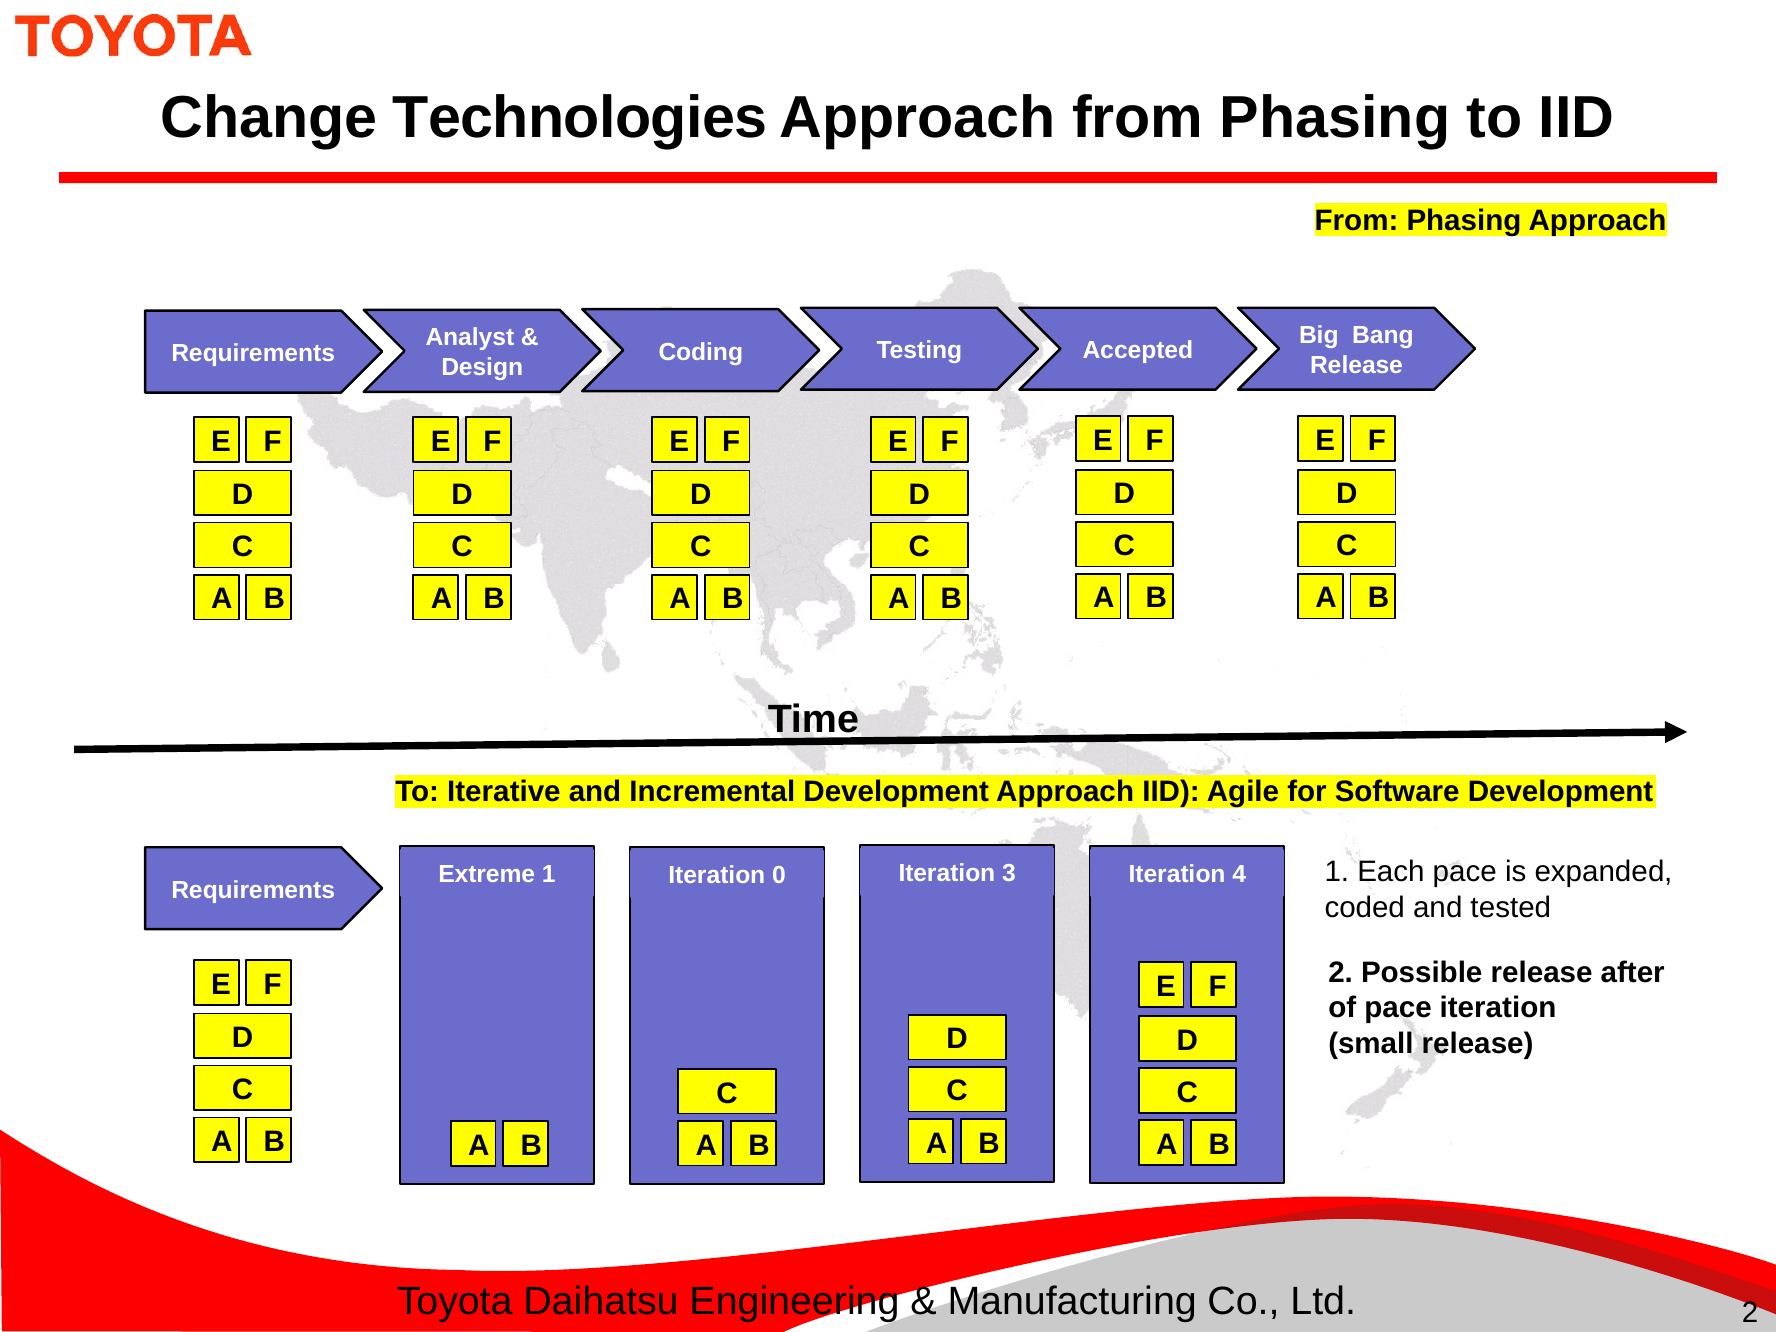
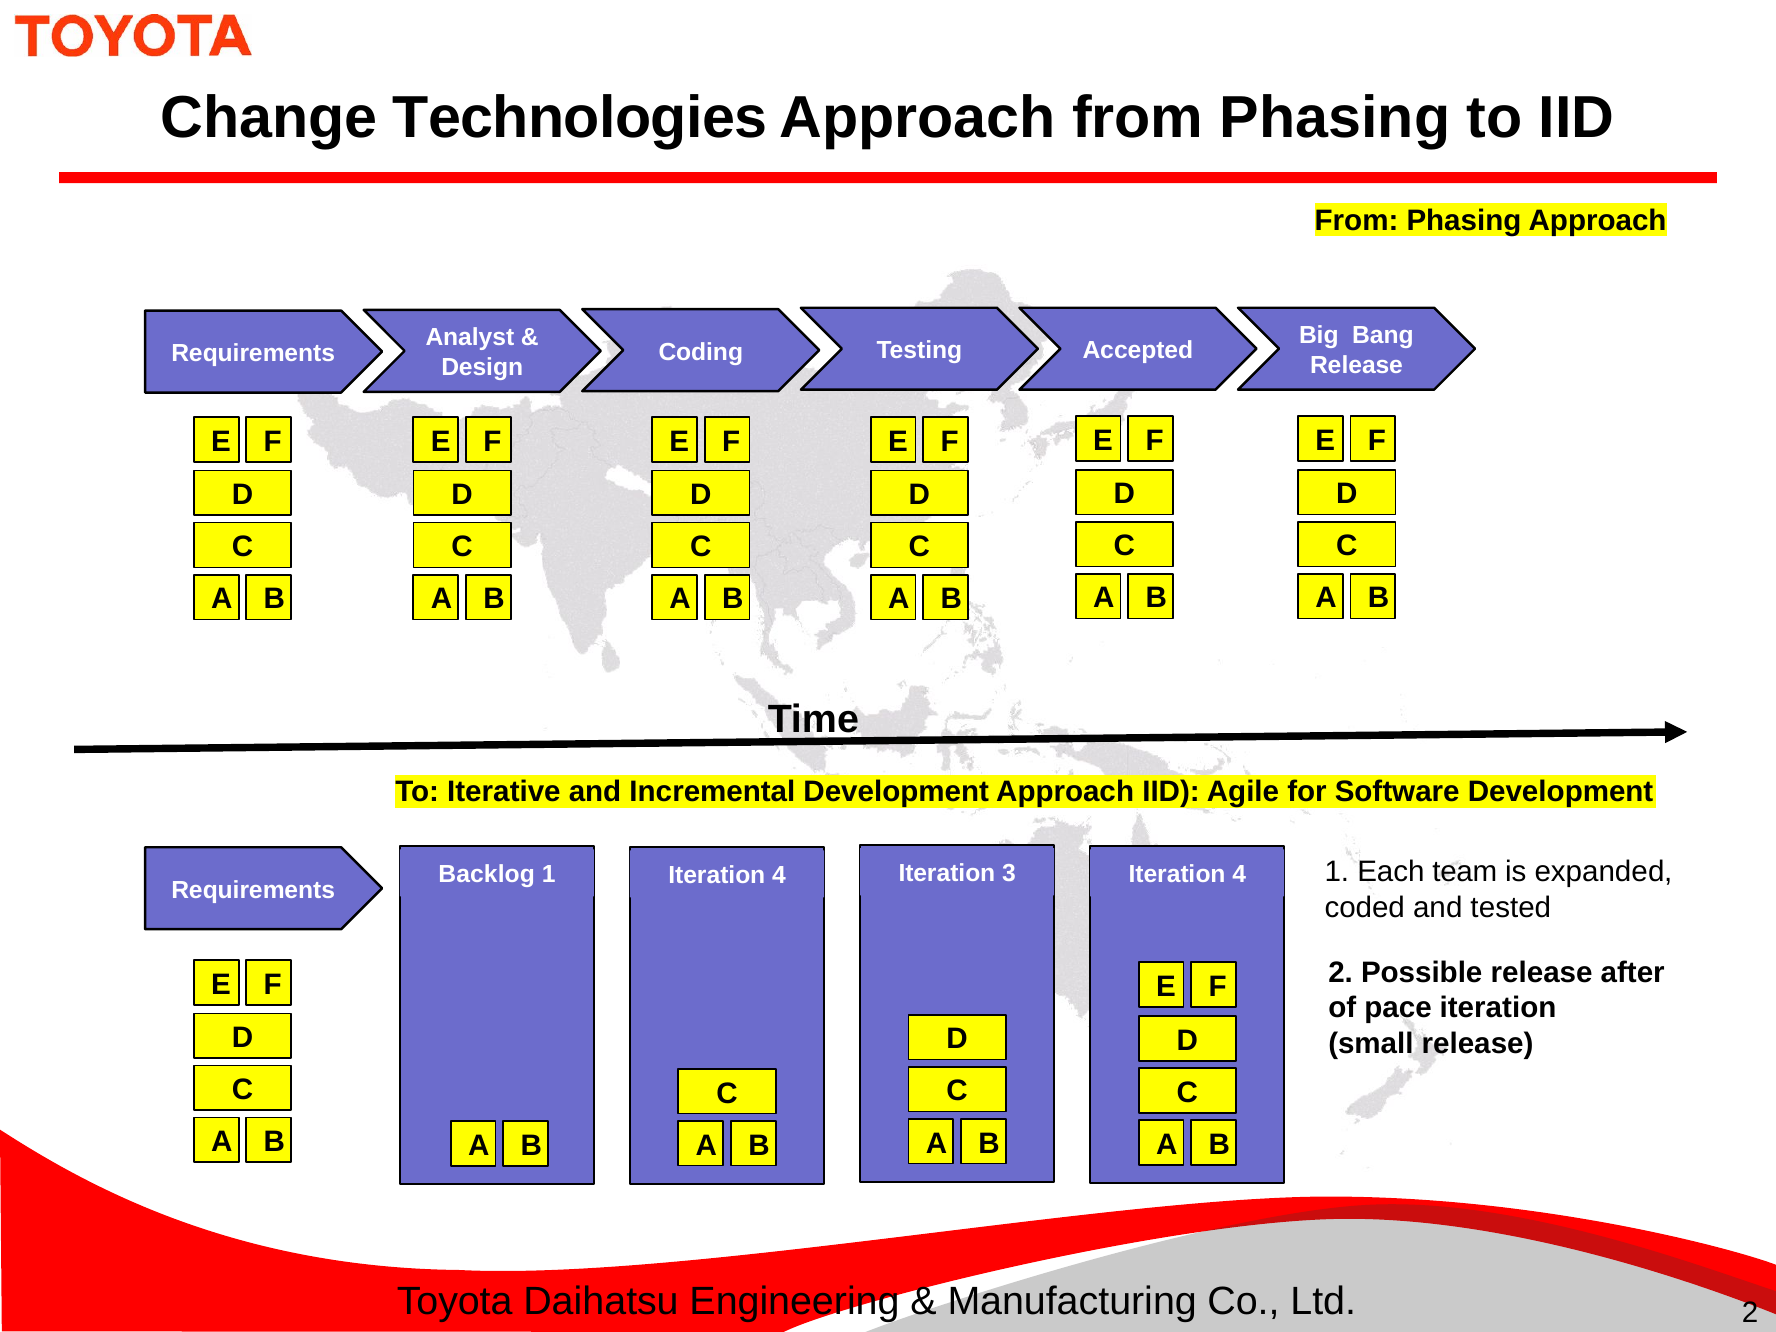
Each pace: pace -> team (1465, 872)
Extreme: Extreme -> Backlog (487, 875)
0: 0 -> 4 (779, 876)
